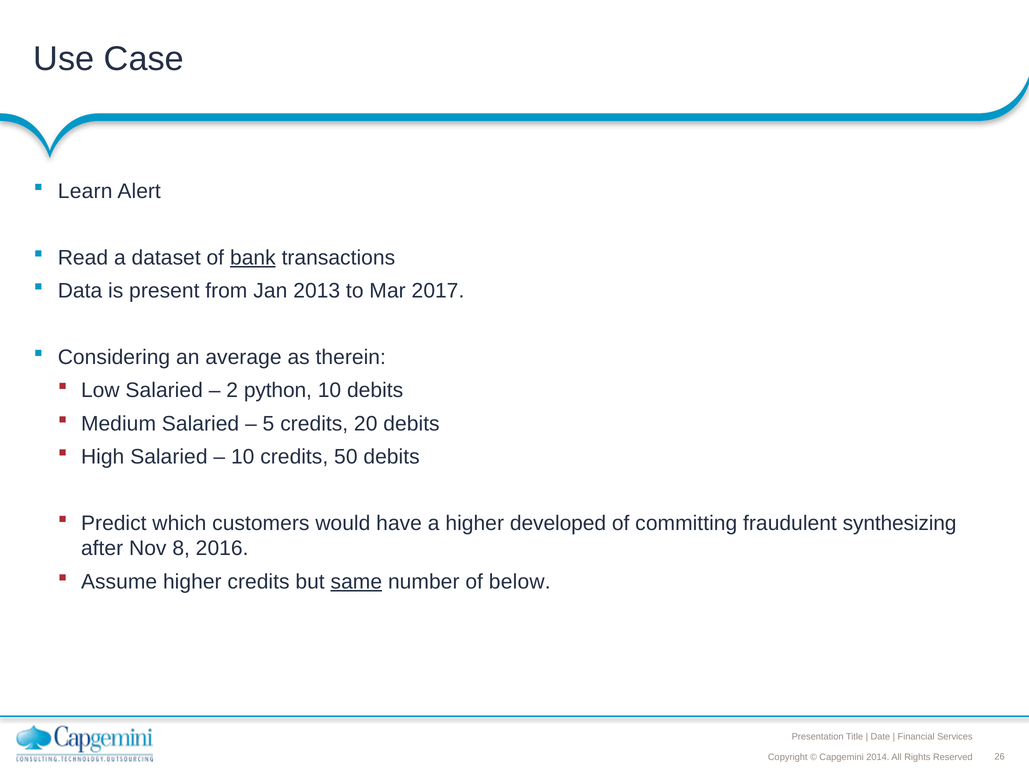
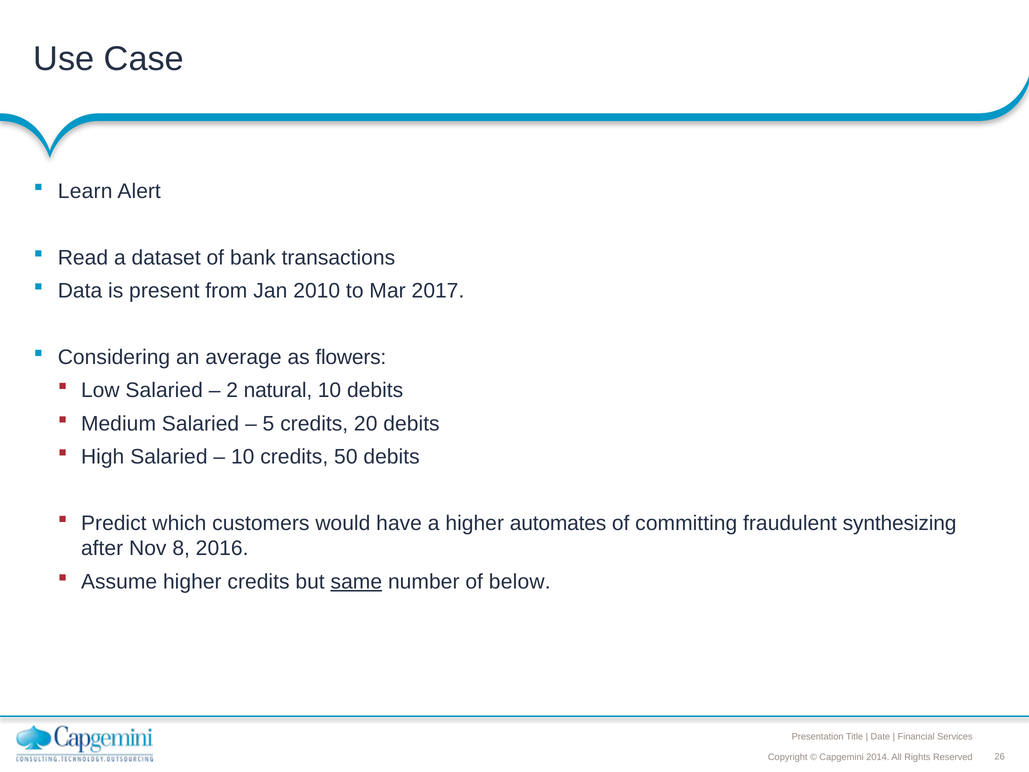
bank underline: present -> none (253, 258)
2013: 2013 -> 2010 (317, 291)
therein: therein -> flowers (351, 357)
python: python -> natural (278, 390)
developed: developed -> automates (558, 523)
